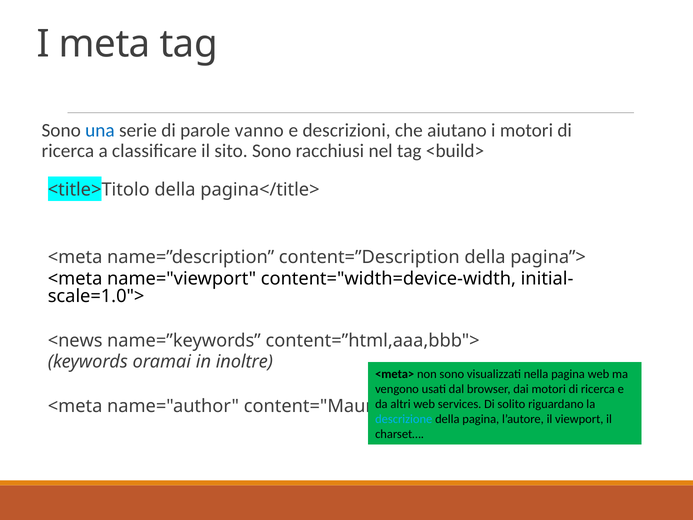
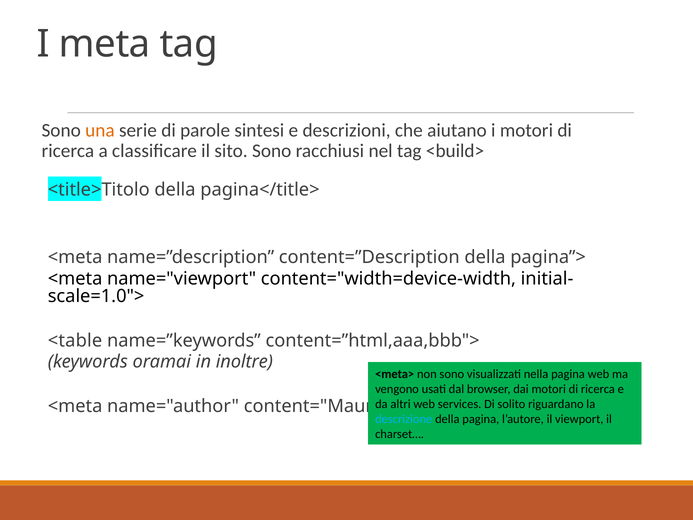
una colour: blue -> orange (100, 130)
vanno: vanno -> sintesi (259, 130)
<news: <news -> <table (75, 341)
